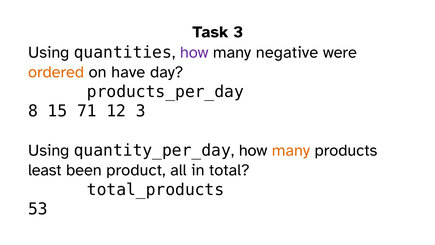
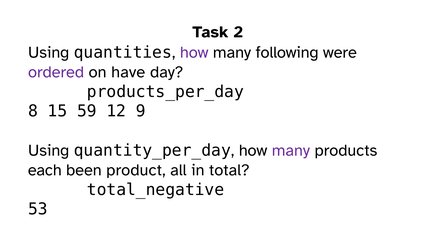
Task 3: 3 -> 2 (238, 32)
negative: negative -> following (287, 52)
ordered colour: orange -> purple (56, 72)
71: 71 -> 59 (87, 111)
12 3: 3 -> 9 (141, 111)
many colour: orange -> purple (291, 150)
least: least -> each (45, 170)
total_products: total_products -> total_negative (156, 189)
